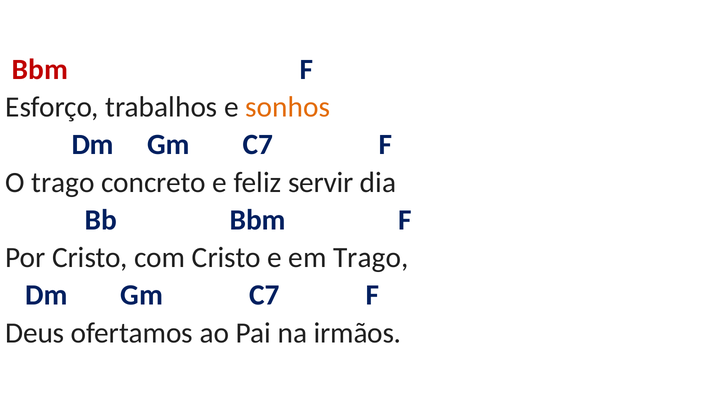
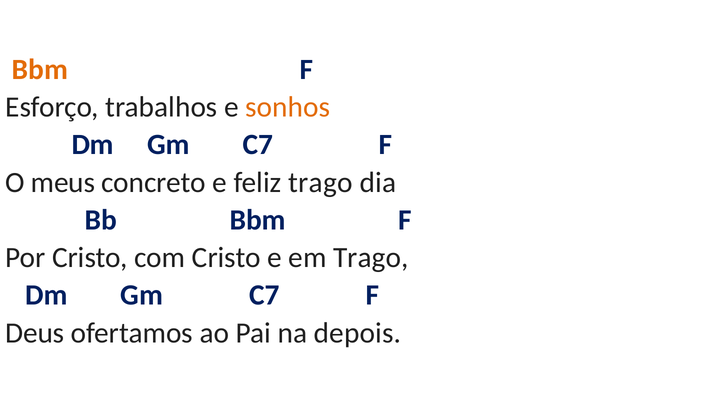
Bbm colour: red -> orange (40, 70)
O trago: trago -> meus (63, 183)
feliz servir: servir -> trago (321, 183)
irmãos: irmãos -> depois (357, 333)
